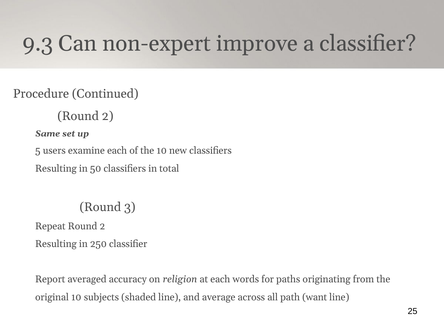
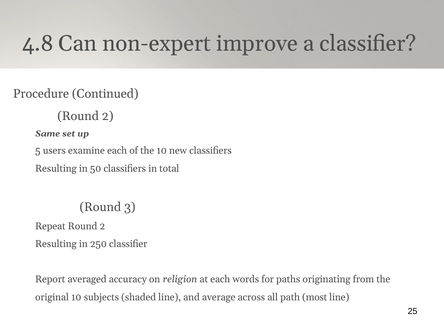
9.3: 9.3 -> 4.8 (38, 43)
want: want -> most (315, 297)
